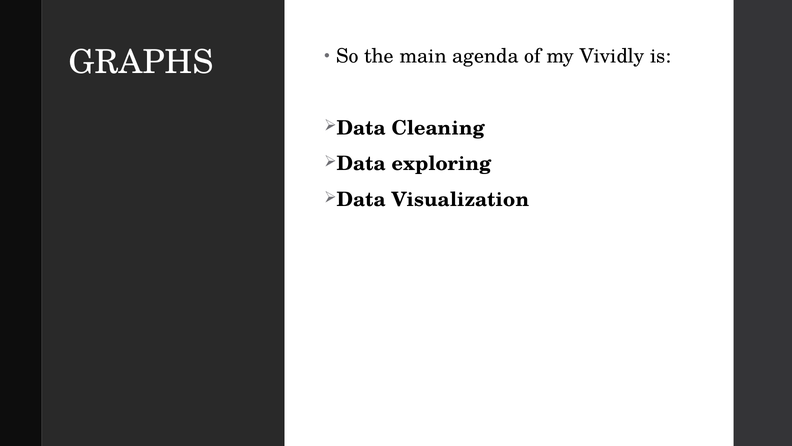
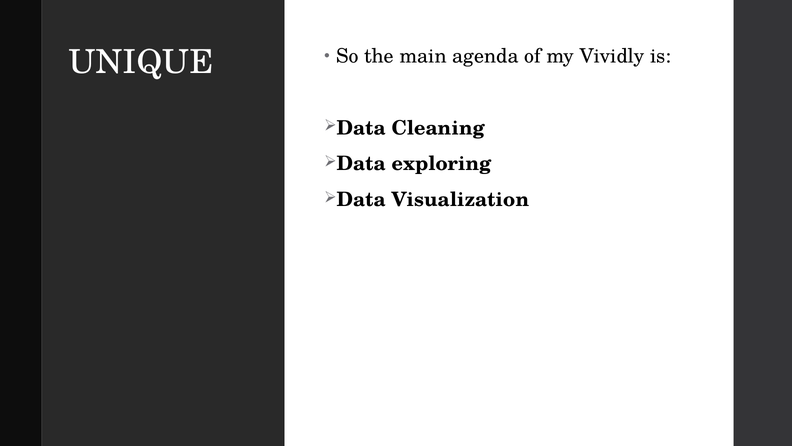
GRAPHS: GRAPHS -> UNIQUE (141, 62)
